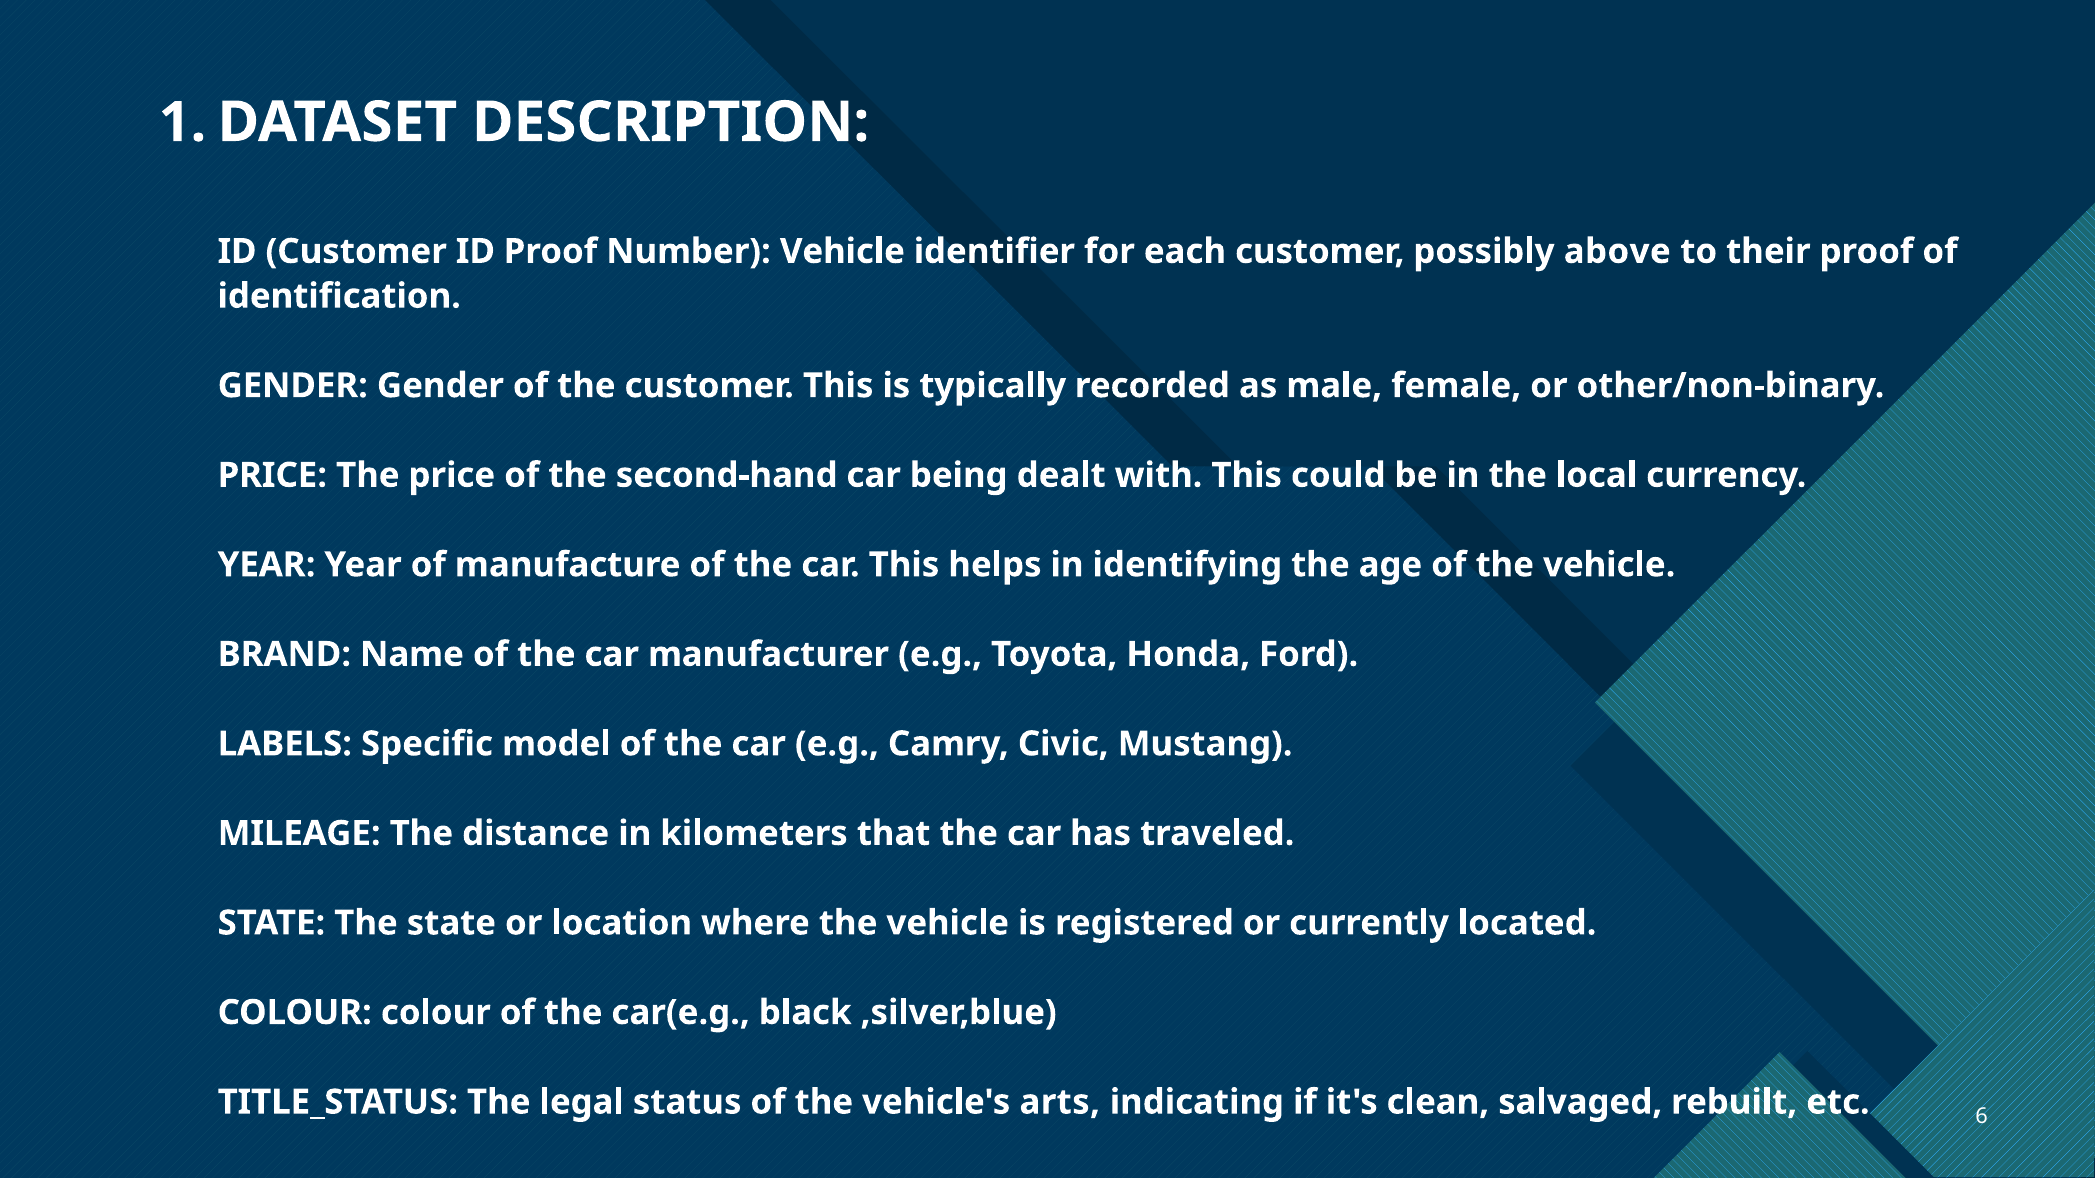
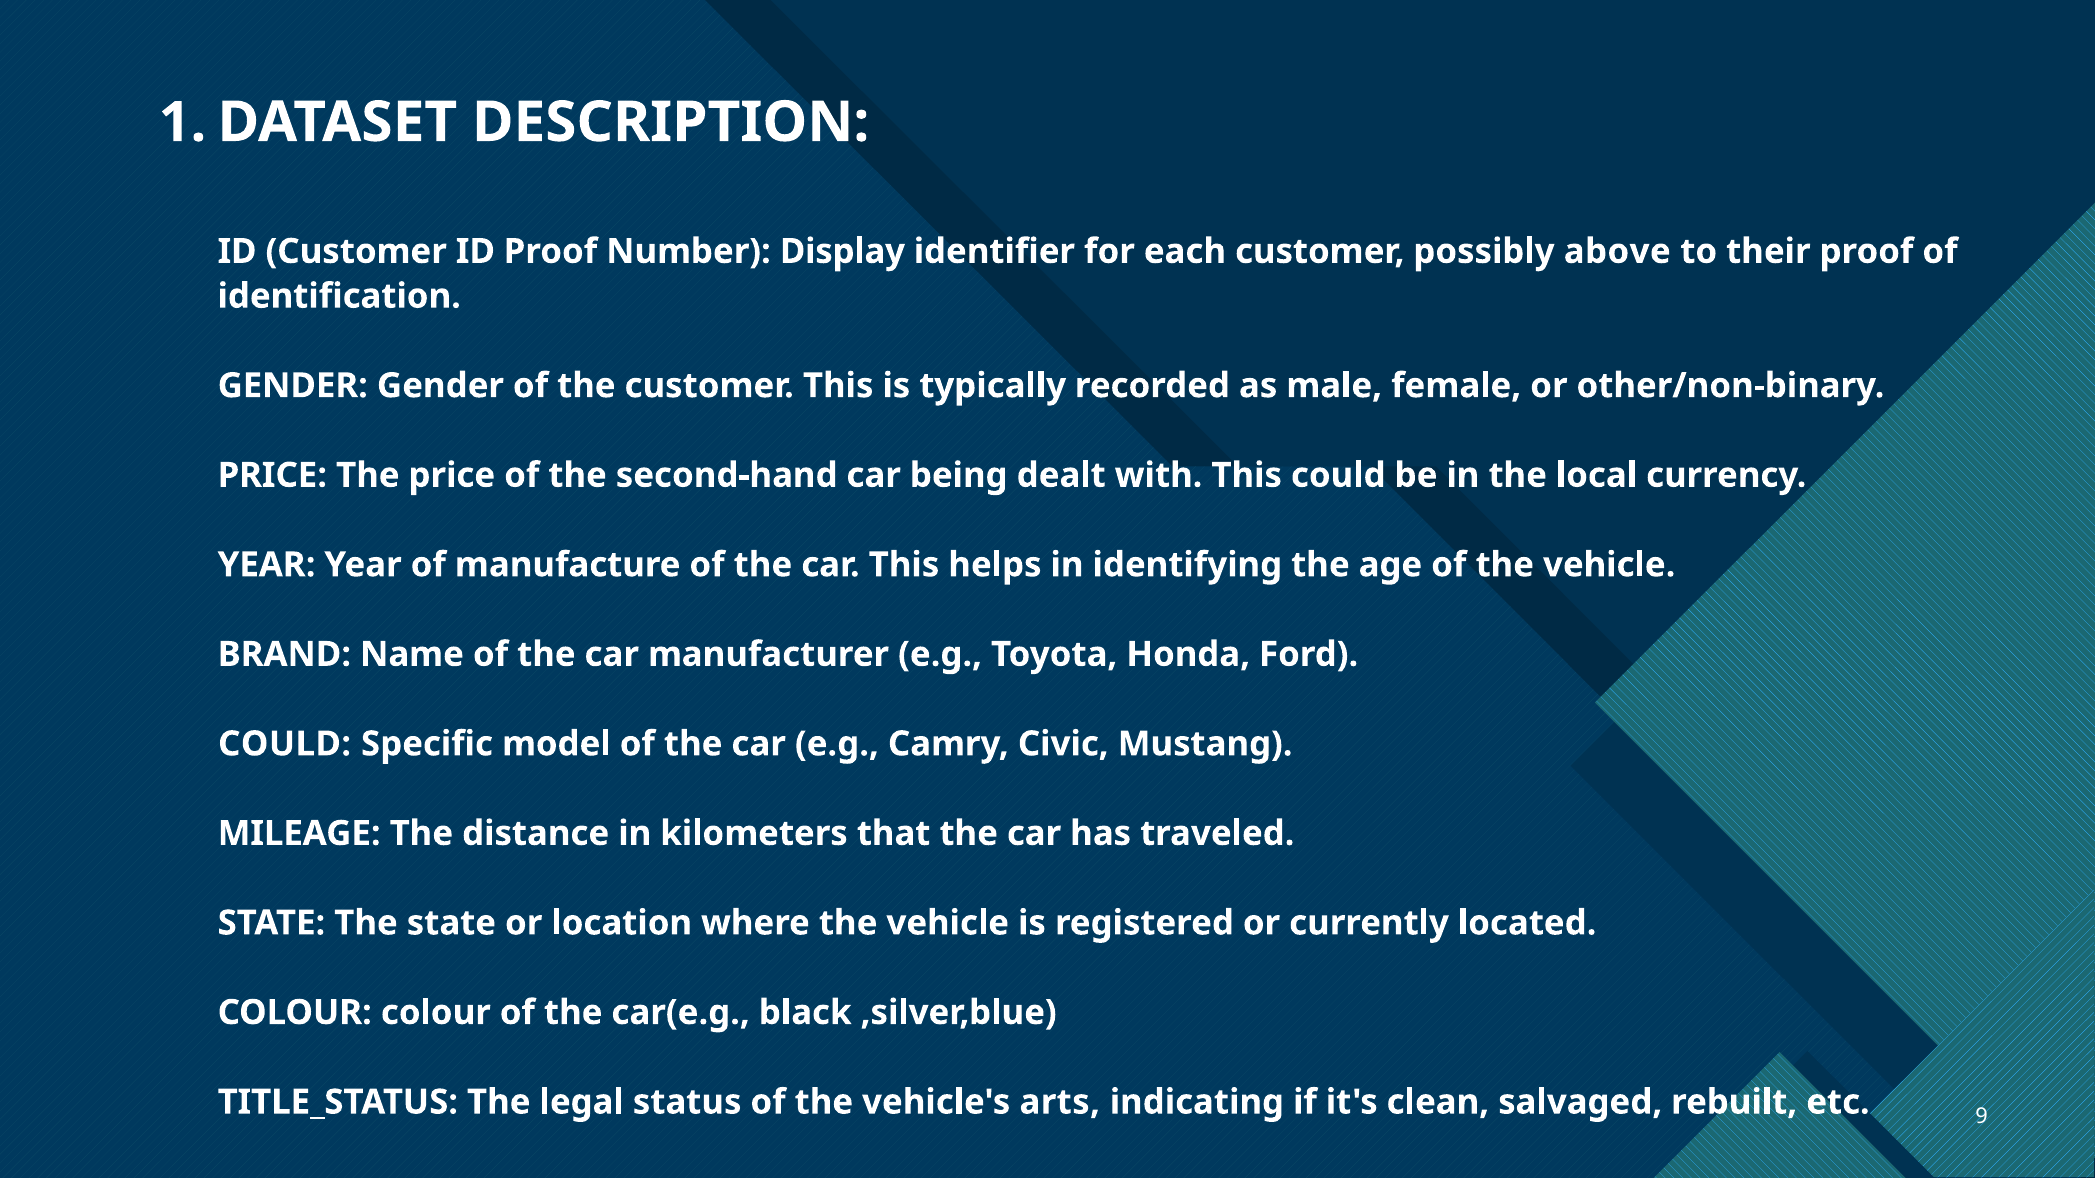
Number Vehicle: Vehicle -> Display (842, 252)
LABELS: LABELS -> COULD (285, 744)
6: 6 -> 9 (1982, 1116)
